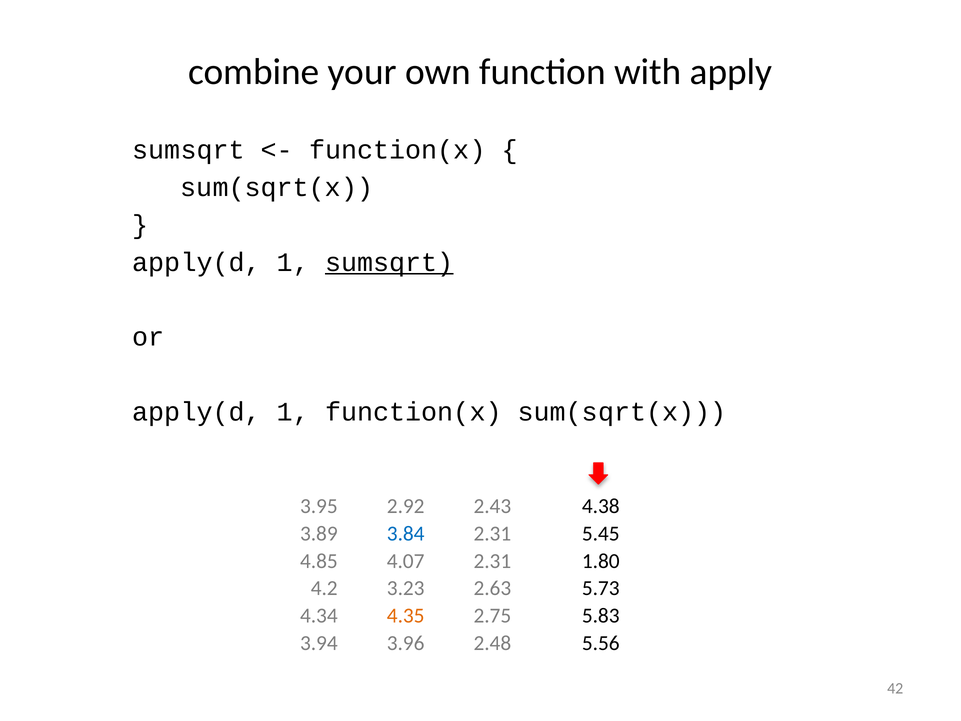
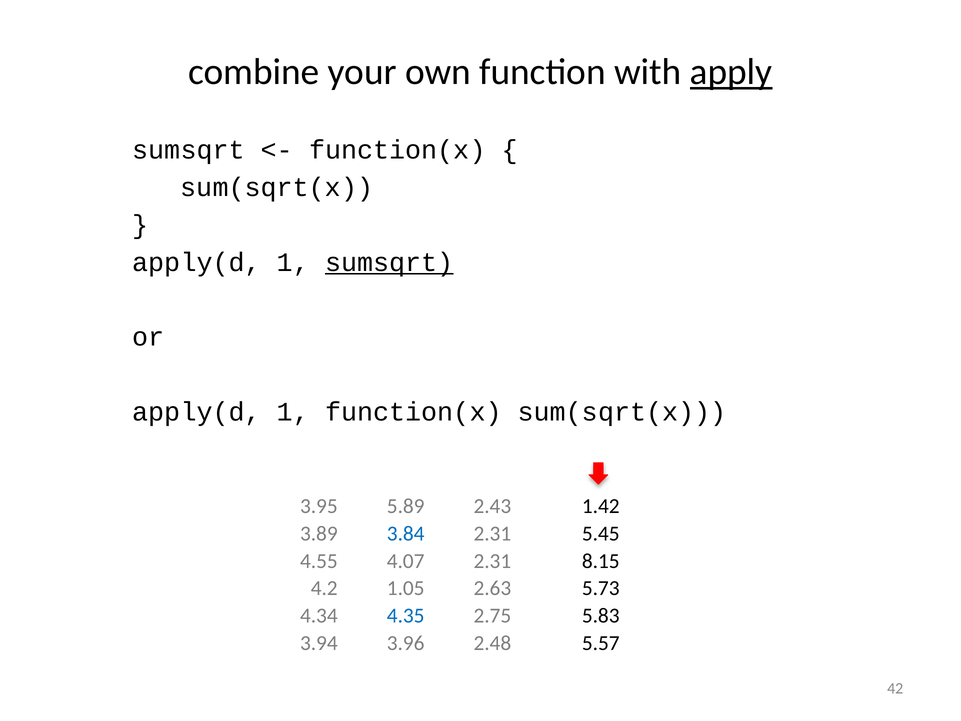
apply underline: none -> present (731, 72)
2.92: 2.92 -> 5.89 (406, 506)
4.38: 4.38 -> 1.42 (601, 506)
4.85: 4.85 -> 4.55 (319, 561)
1.80: 1.80 -> 8.15 (601, 561)
3.23: 3.23 -> 1.05 (406, 588)
4.35 colour: orange -> blue (406, 616)
5.56: 5.56 -> 5.57 (601, 643)
